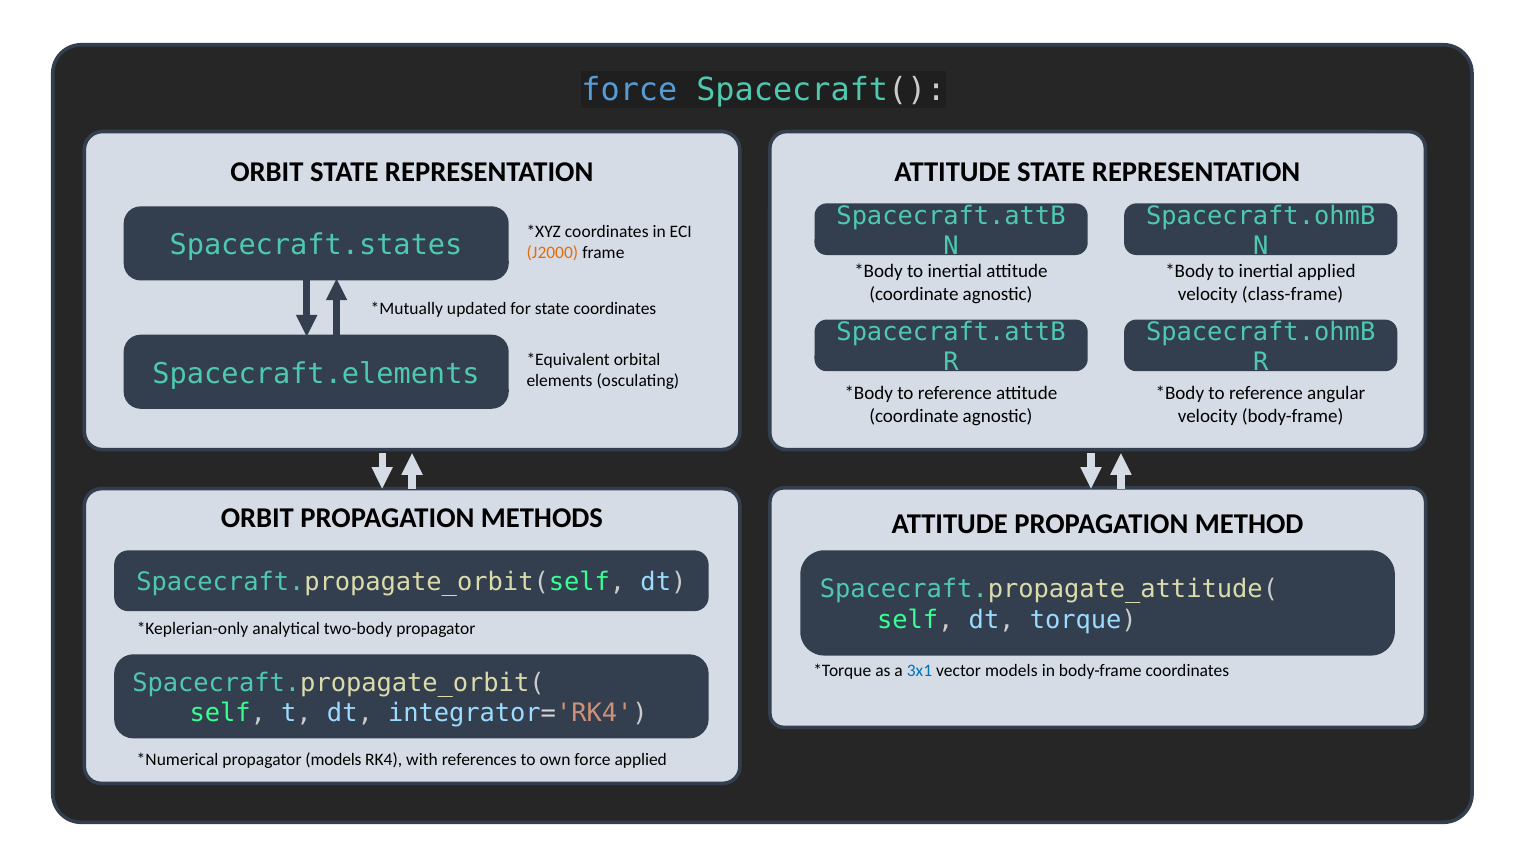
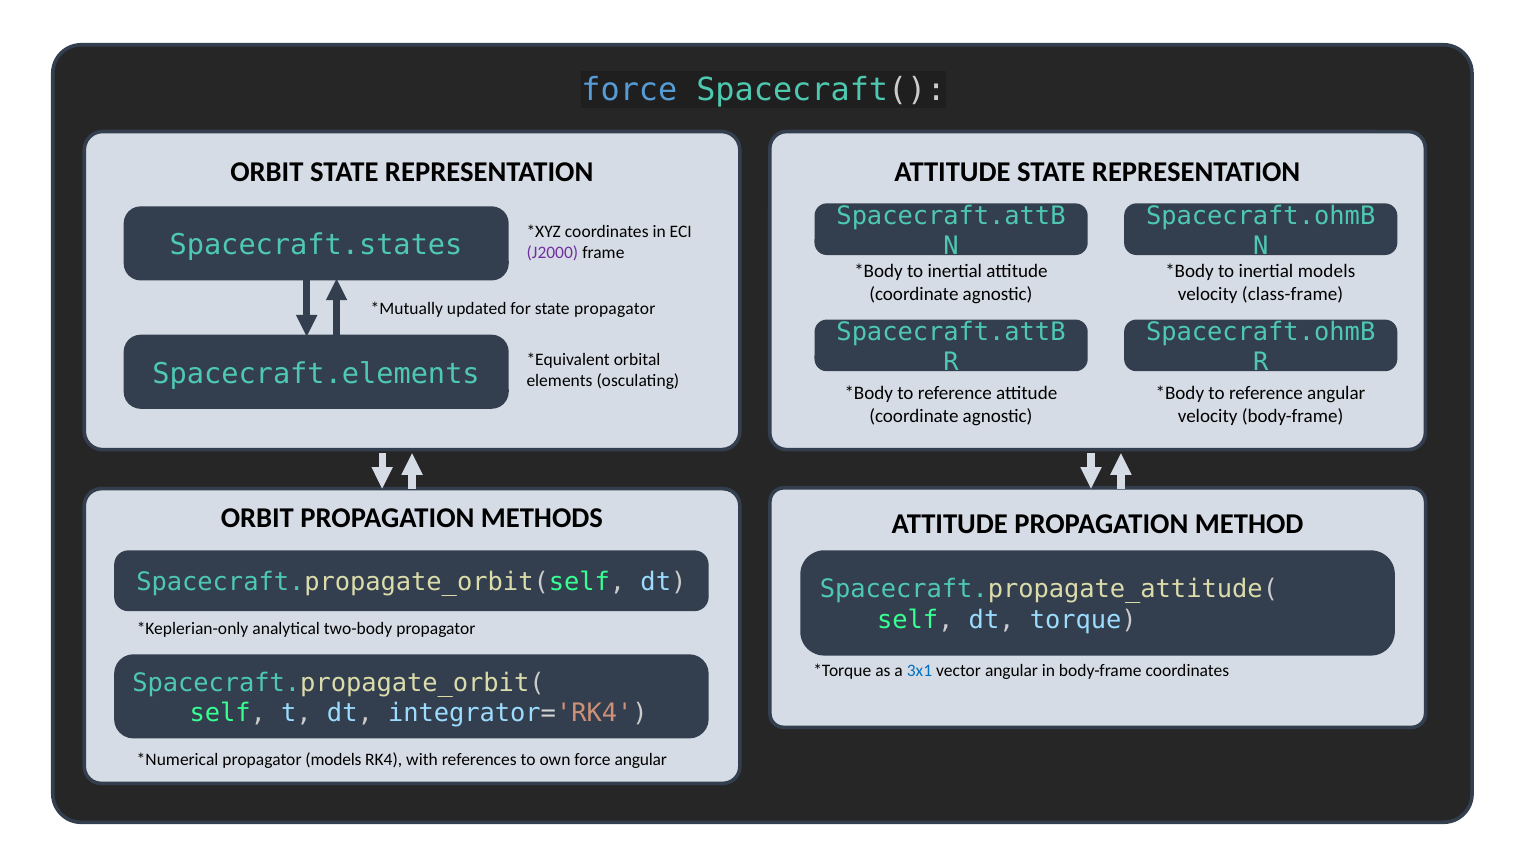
J2000 colour: orange -> purple (552, 253)
inertial applied: applied -> models (1327, 272)
state coordinates: coordinates -> propagator (615, 308)
vector models: models -> angular (1012, 671)
force applied: applied -> angular (641, 760)
